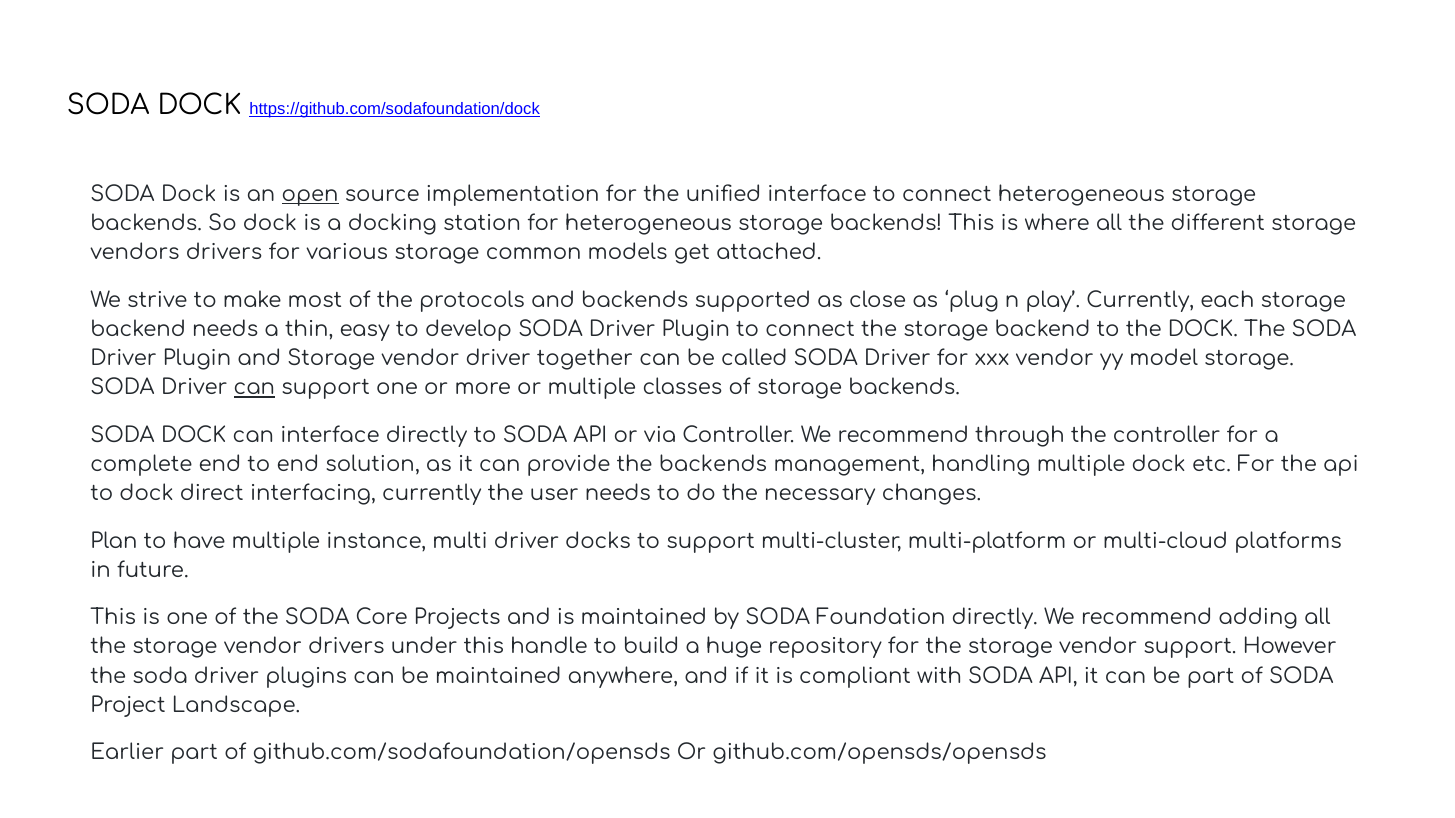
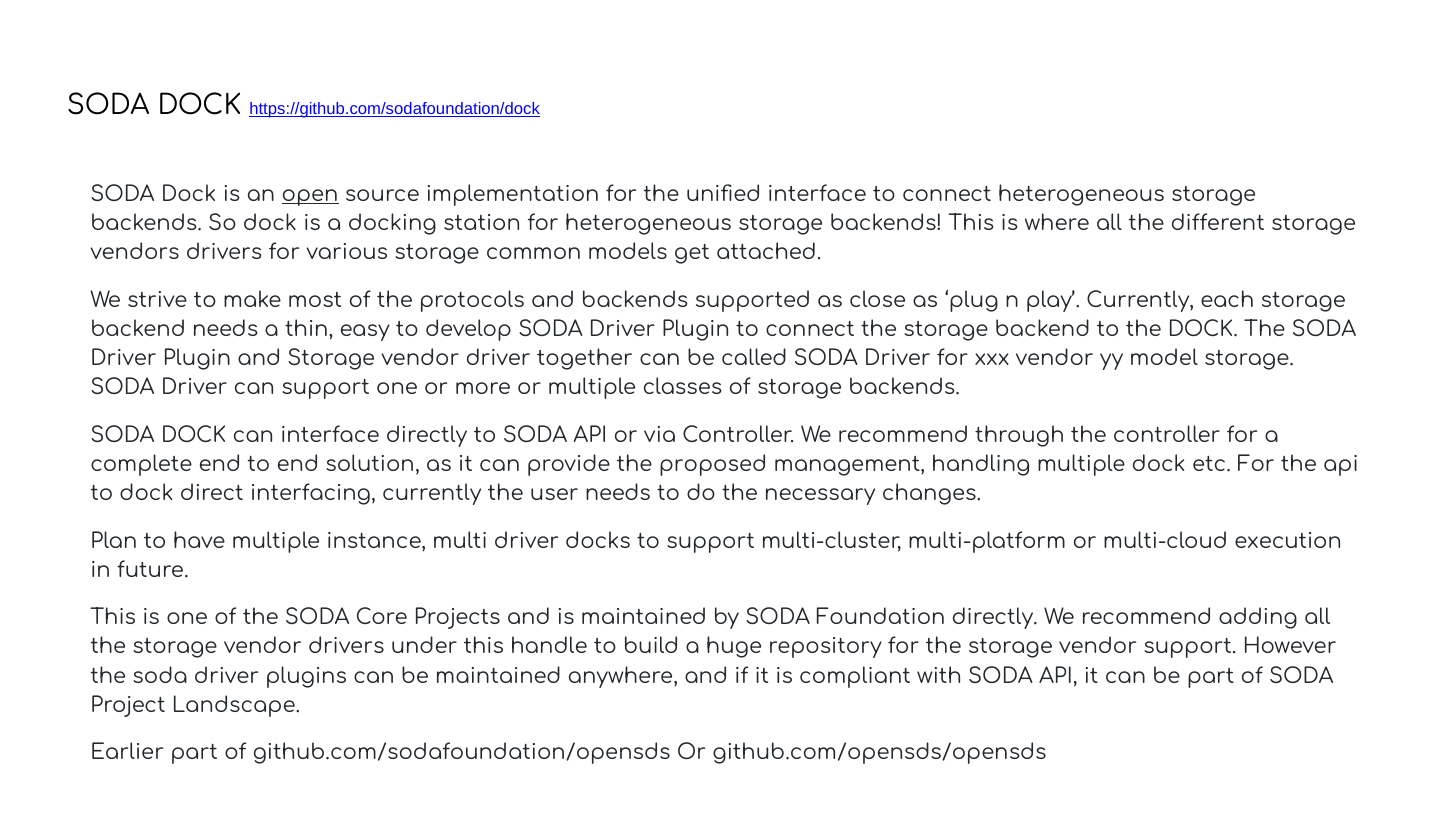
can underline: present -> none (254, 388)
the backends: backends -> proposed (713, 465)
platforms: platforms -> execution (1288, 541)
